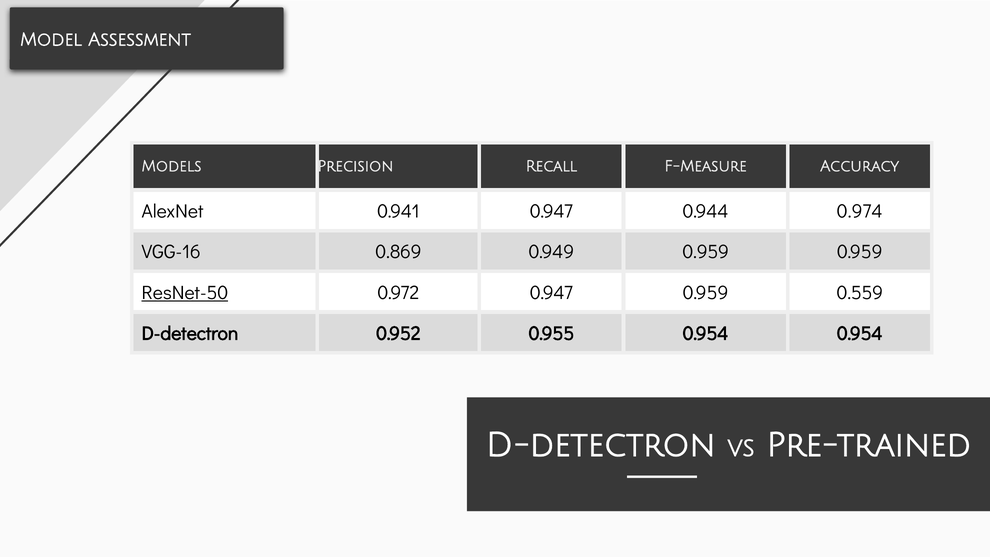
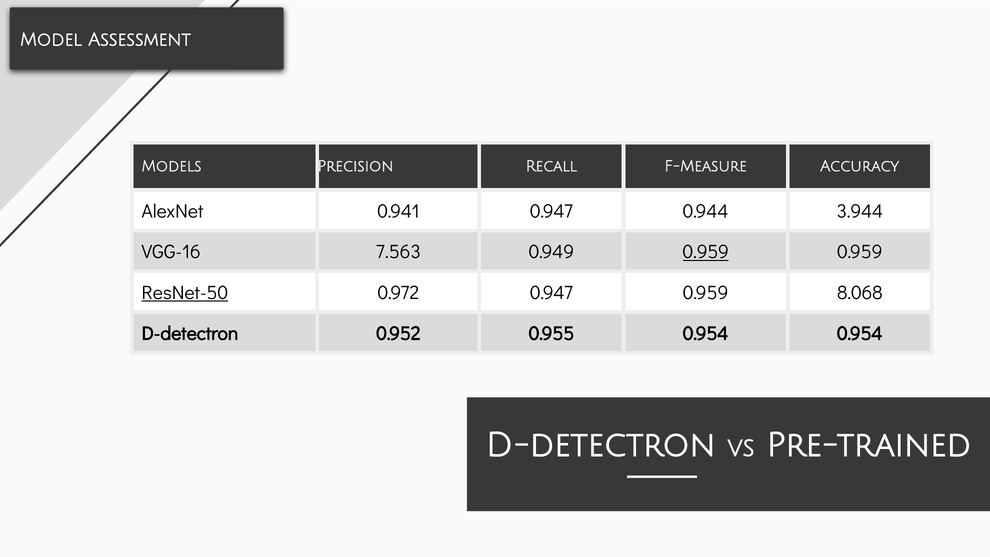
0.974: 0.974 -> 3.944 (860, 211)
0.869: 0.869 -> 7.563 (398, 252)
0.959 underline: none -> present (706, 252)
0.559: 0.559 -> 8.068 (860, 293)
